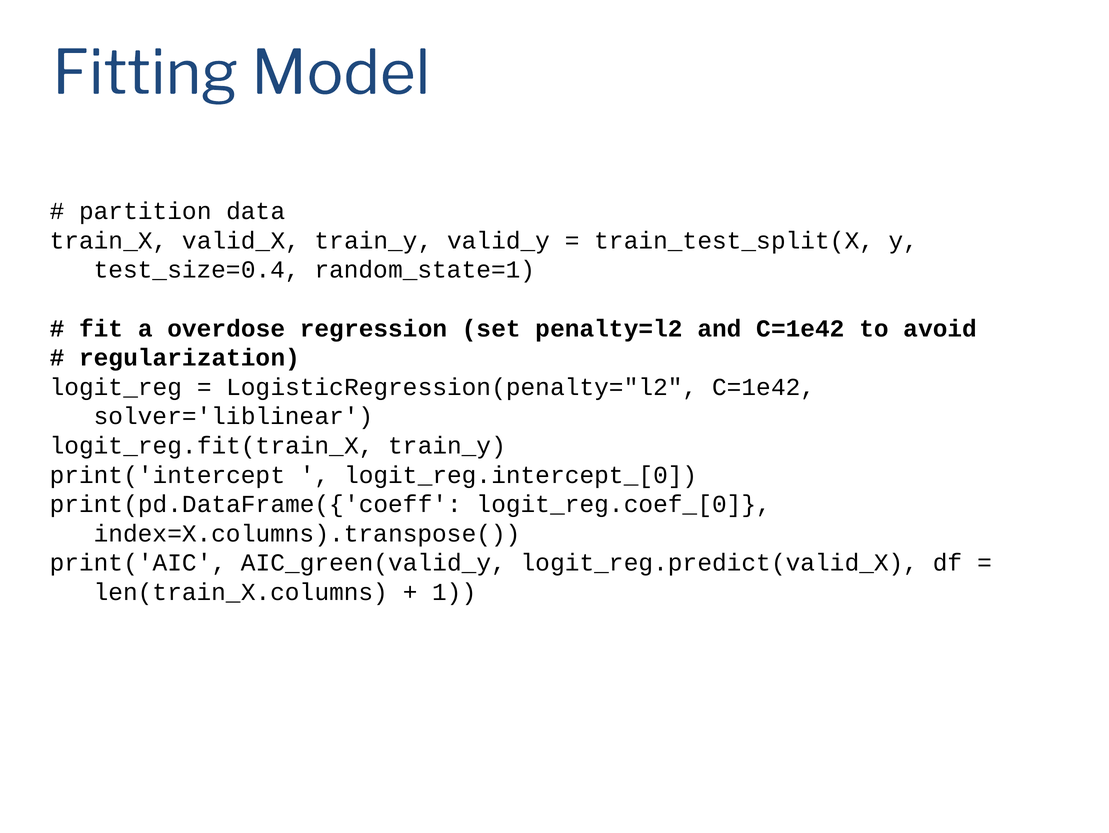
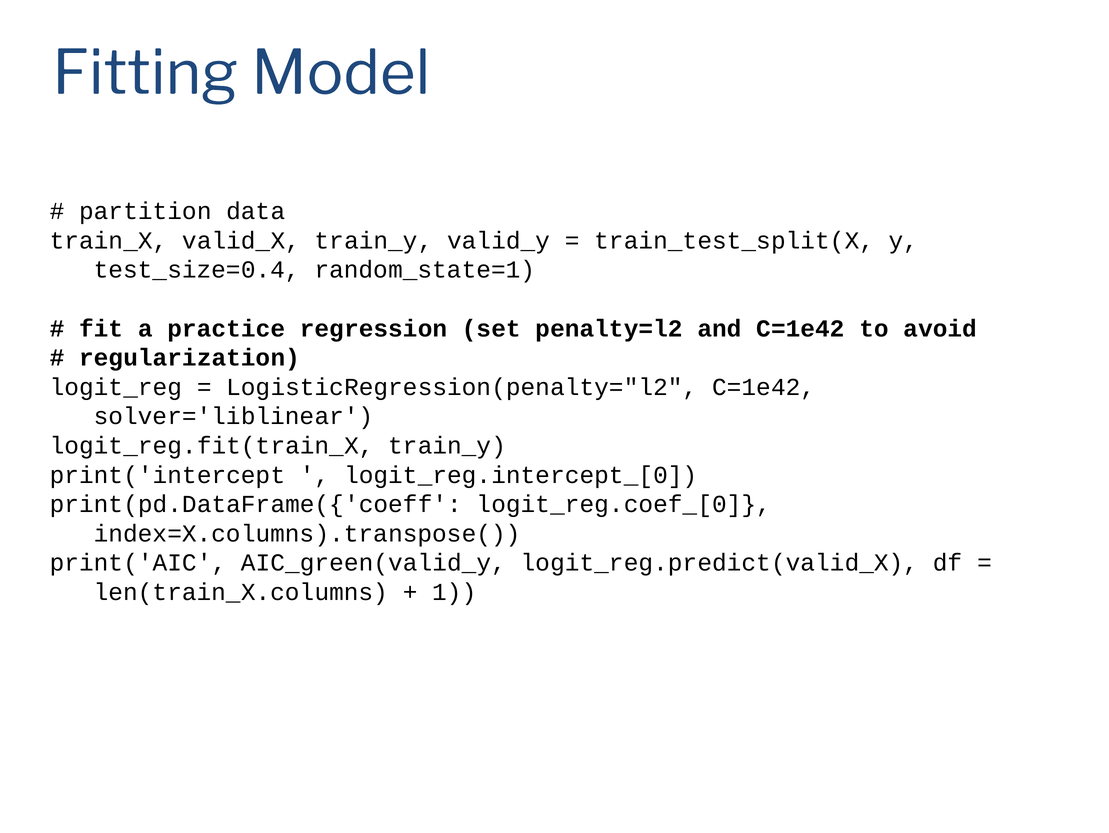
overdose: overdose -> practice (226, 328)
